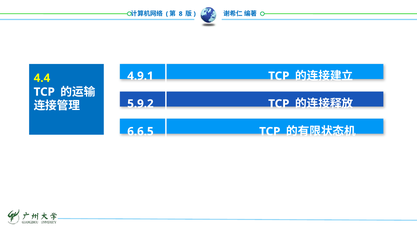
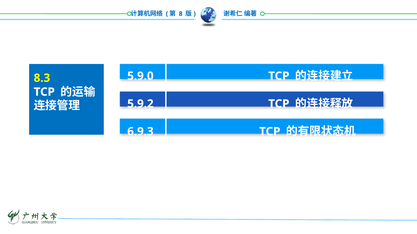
4.9.1: 4.9.1 -> 5.9.0 (140, 76)
4.4: 4.4 -> 8.3 (42, 78)
6.6.5: 6.6.5 -> 6.9.3 (140, 132)
